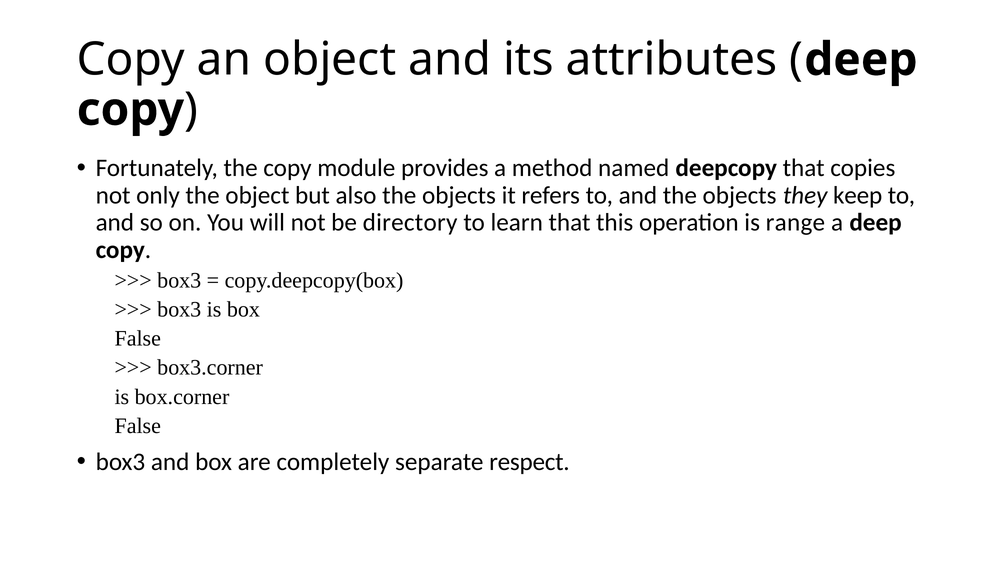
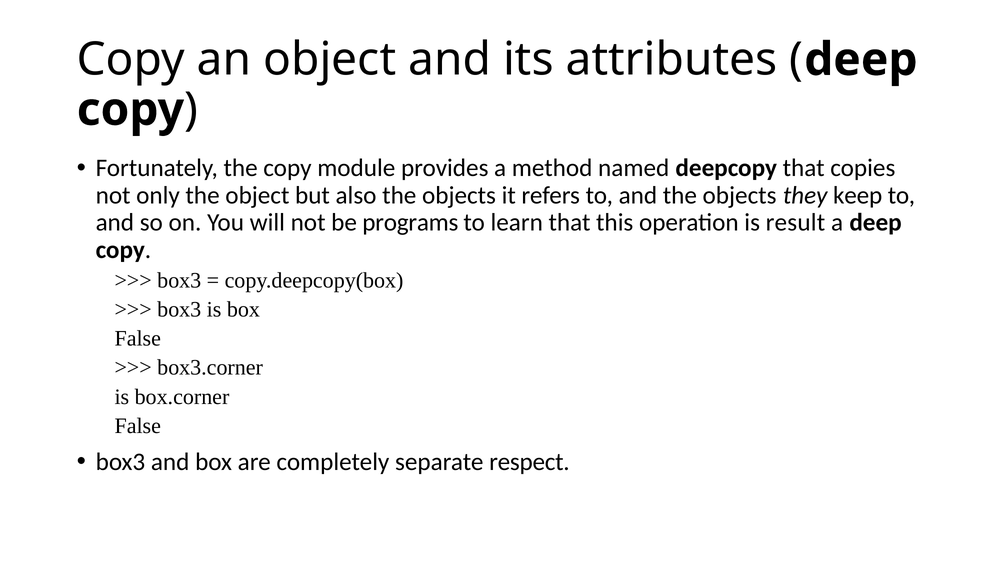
directory: directory -> programs (410, 222)
range: range -> result (795, 222)
